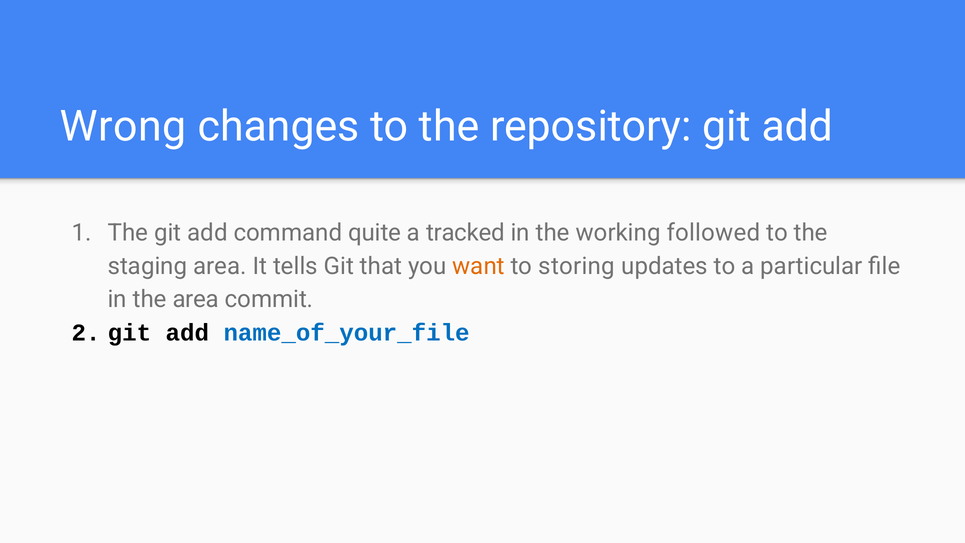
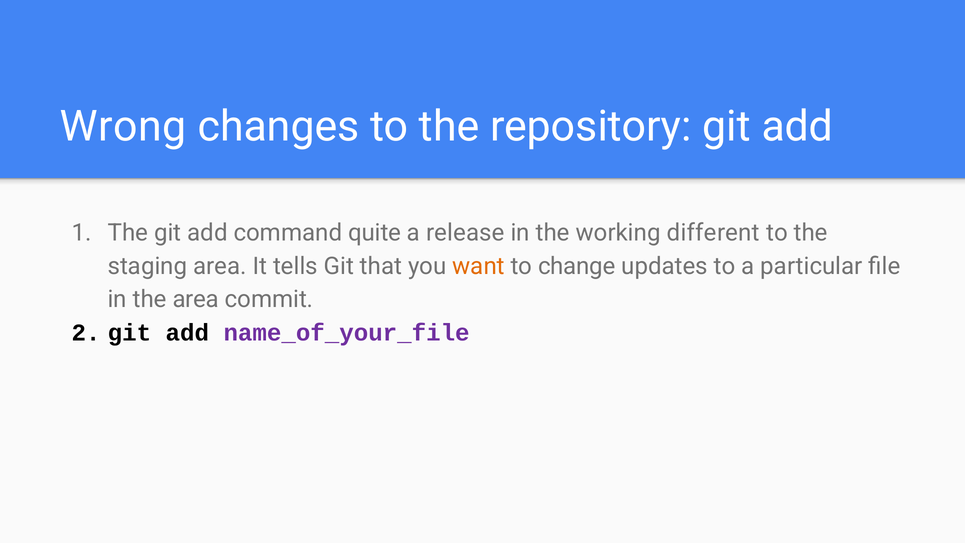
tracked: tracked -> release (465, 233)
followed: followed -> different (713, 233)
storing: storing -> change (577, 266)
name_of_your_file colour: blue -> purple (347, 333)
